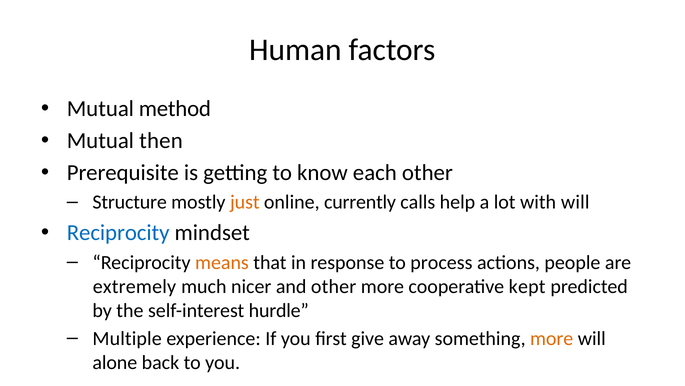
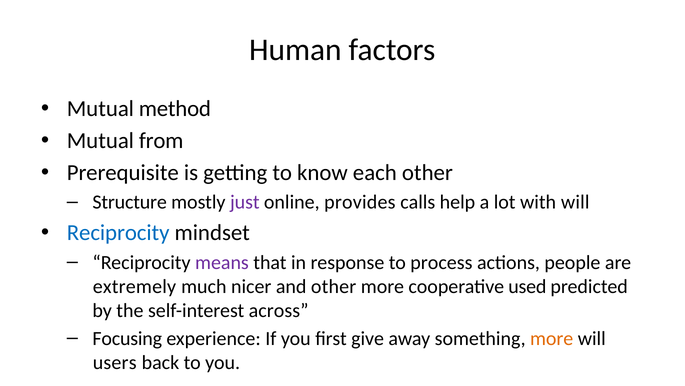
then: then -> from (161, 141)
just colour: orange -> purple (245, 202)
currently: currently -> provides (360, 202)
means colour: orange -> purple (222, 262)
kept: kept -> used (527, 286)
hurdle: hurdle -> across (279, 310)
Multiple: Multiple -> Focusing (127, 338)
alone: alone -> users (115, 362)
